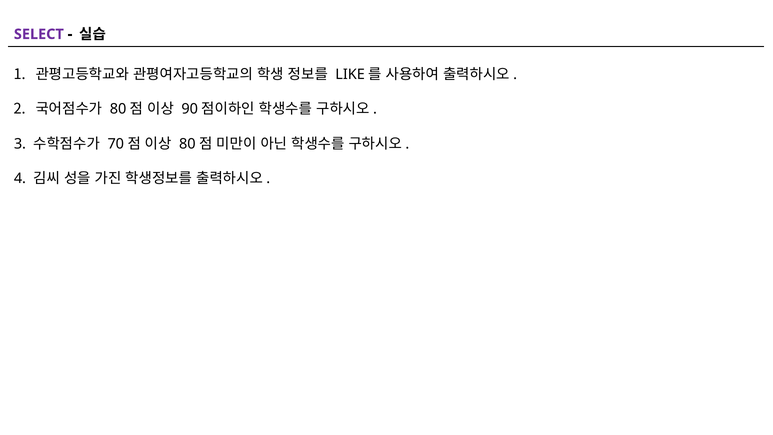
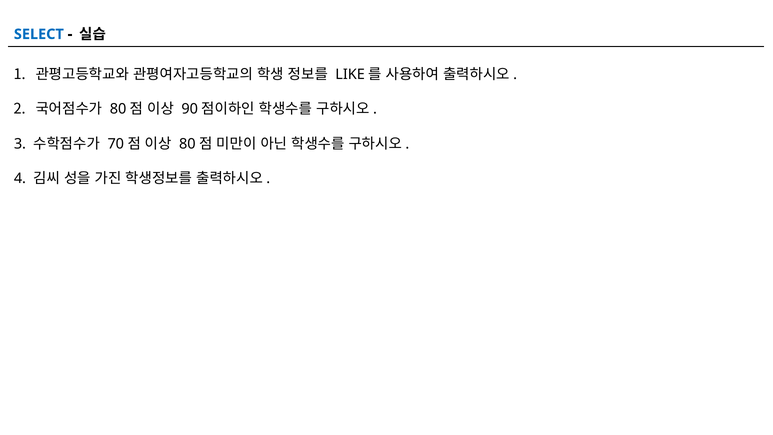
SELECT colour: purple -> blue (39, 34)
